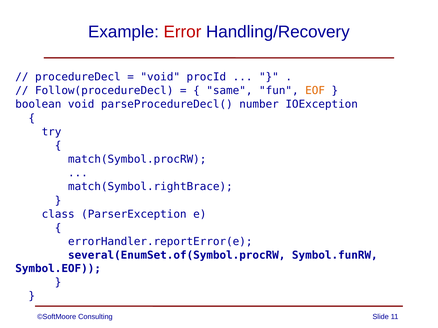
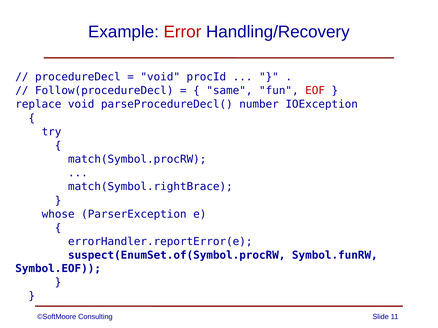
EOF colour: orange -> red (315, 91)
boolean: boolean -> replace (38, 105)
class: class -> whose (58, 214)
several(EnumSet.of(Symbol.procRW: several(EnumSet.of(Symbol.procRW -> suspect(EnumSet.of(Symbol.procRW (177, 256)
